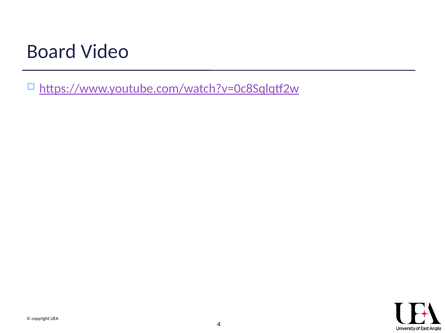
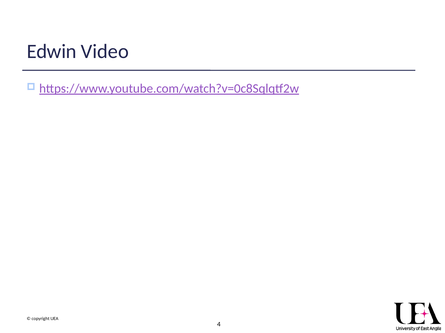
Board: Board -> Edwin (52, 52)
